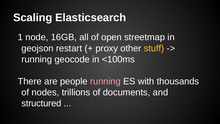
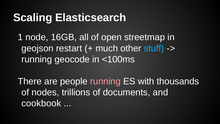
proxy: proxy -> much (107, 48)
stuff colour: yellow -> light blue (154, 48)
structured: structured -> cookbook (41, 103)
